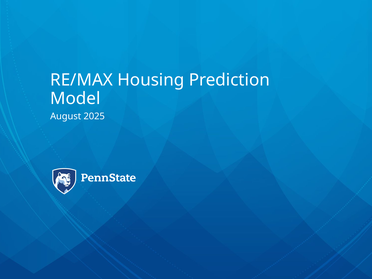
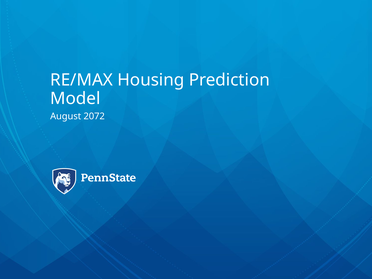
2025: 2025 -> 2072 (94, 116)
